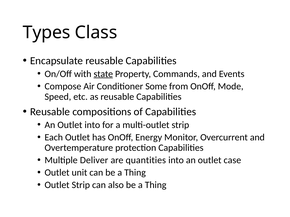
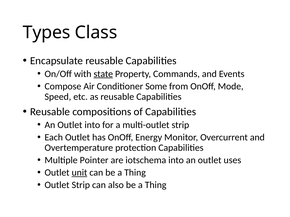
Deliver: Deliver -> Pointer (94, 160)
quantities: quantities -> iotschema (146, 160)
case: case -> uses (232, 160)
unit underline: none -> present (79, 173)
